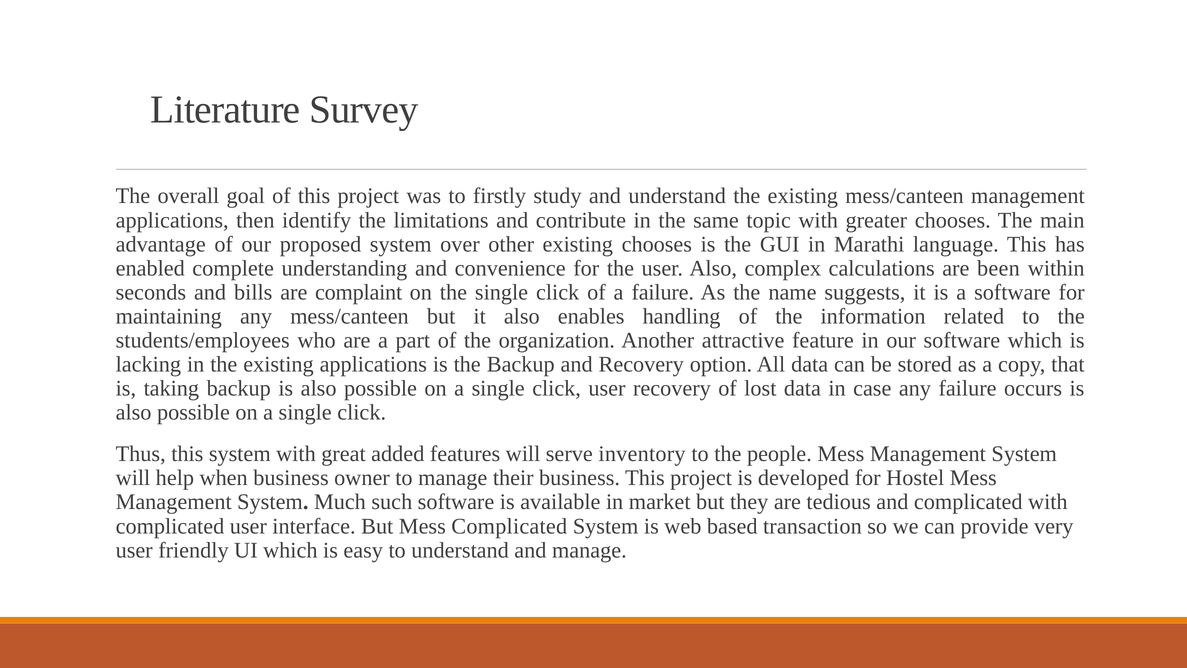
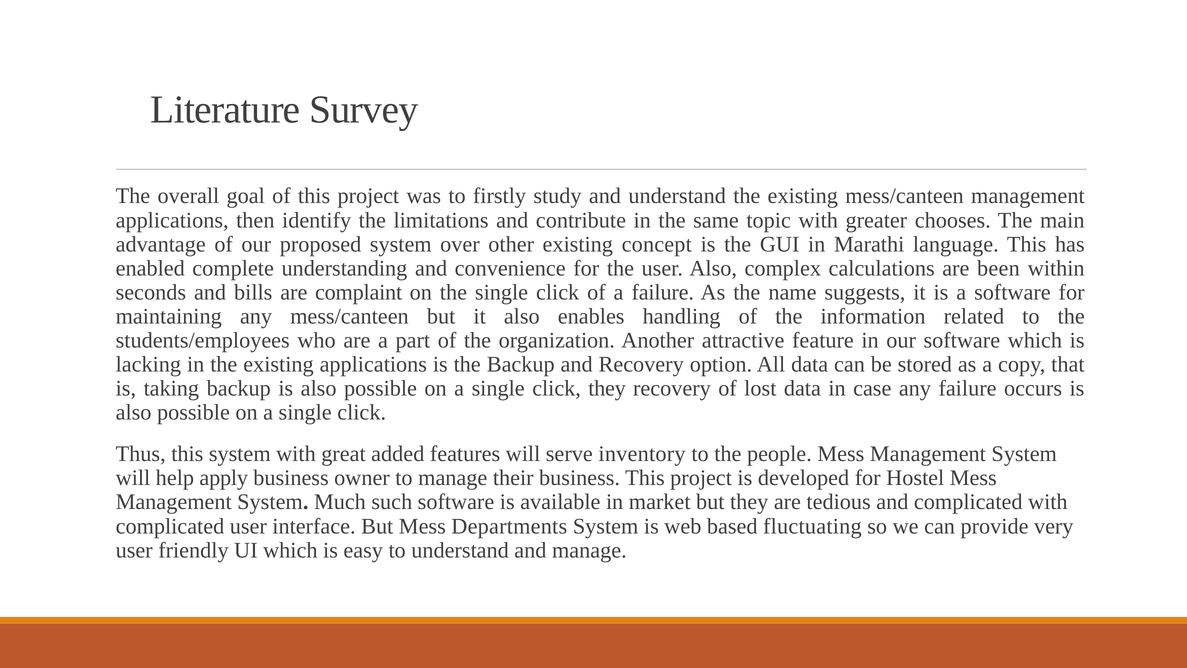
existing chooses: chooses -> concept (657, 244)
click user: user -> they (607, 388)
when: when -> apply (224, 478)
Mess Complicated: Complicated -> Departments (509, 526)
transaction: transaction -> fluctuating (812, 526)
